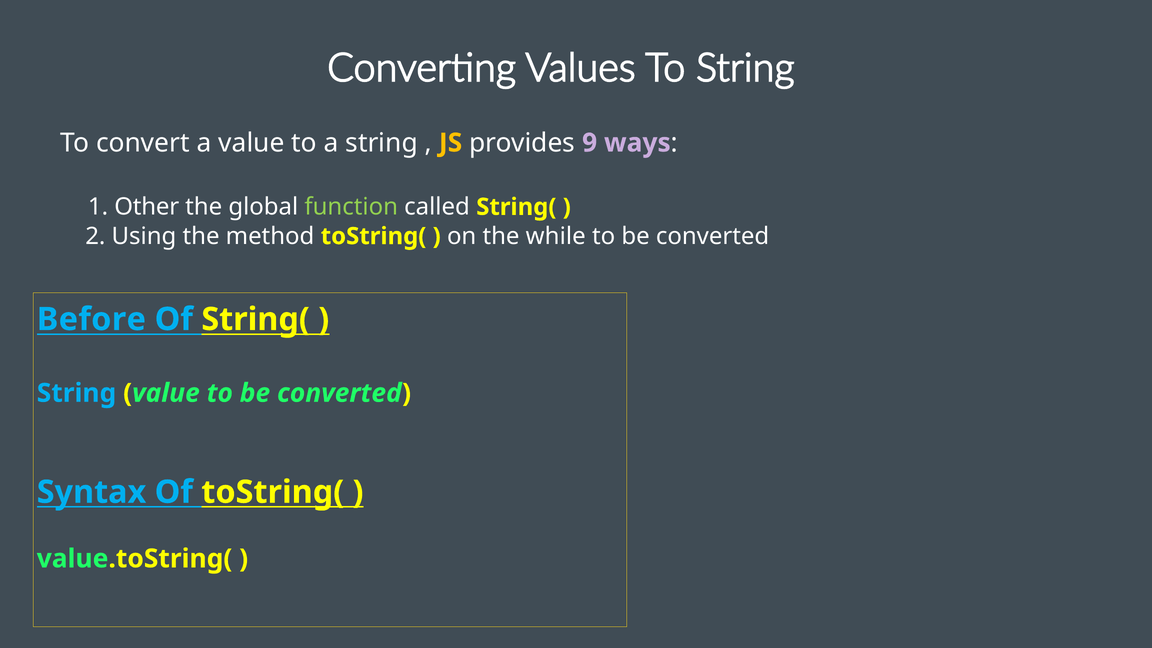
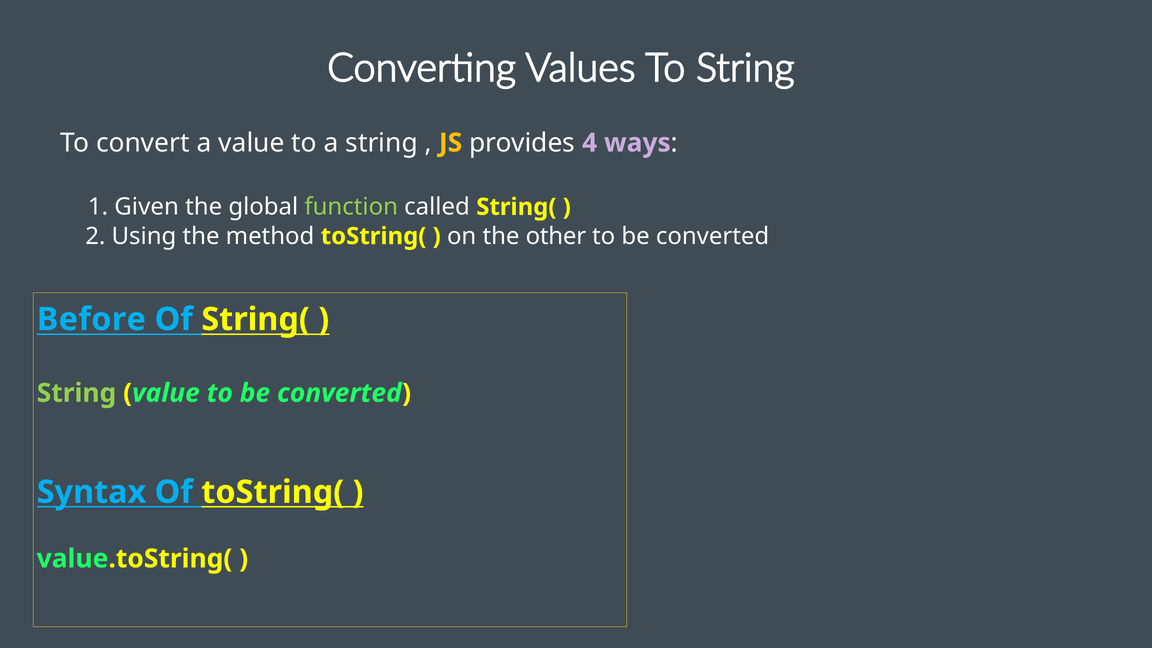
9: 9 -> 4 (590, 143)
Other: Other -> Given (147, 207)
while: while -> other (556, 236)
String colour: light blue -> light green (77, 393)
